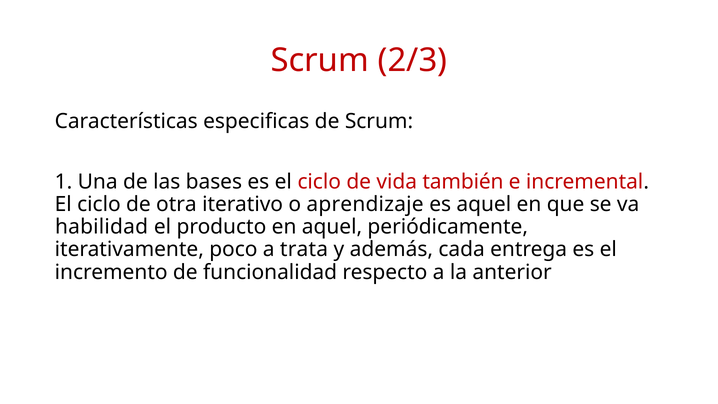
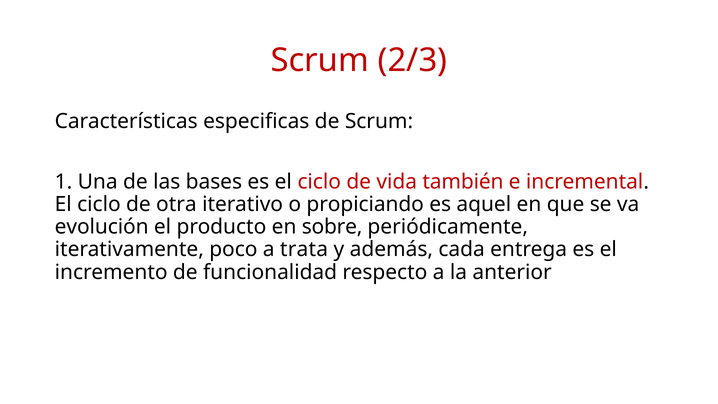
aprendizaje: aprendizaje -> propiciando (365, 204)
habilidad: habilidad -> evolución (102, 227)
en aquel: aquel -> sobre (332, 227)
